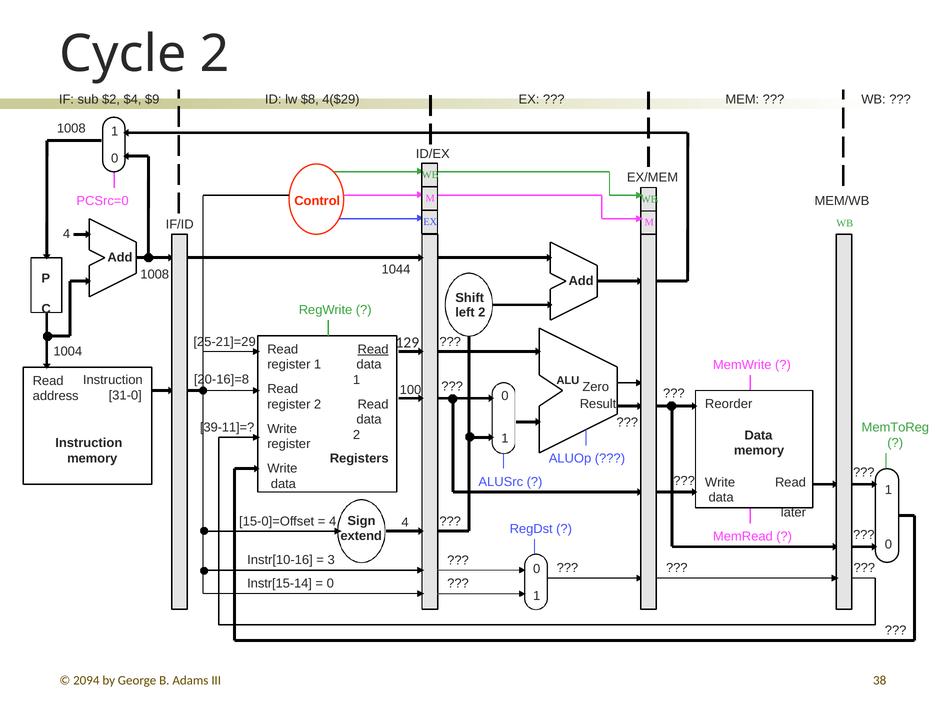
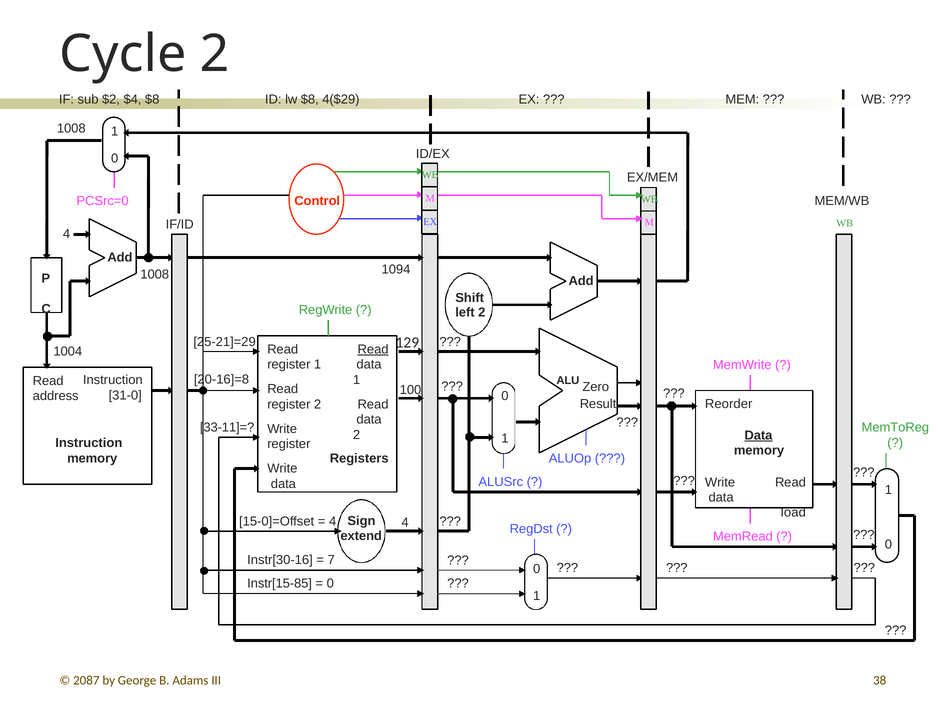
$4 $9: $9 -> $8 (152, 100)
1044: 1044 -> 1094 (396, 269)
39-11]=: 39-11]= -> 33-11]= (227, 428)
Data underline: none -> present (758, 436)
later: later -> load (793, 513)
Instr[10-16: Instr[10-16 -> Instr[30-16 (280, 560)
3: 3 -> 7 (331, 560)
Instr[15-14: Instr[15-14 -> Instr[15-85 (280, 584)
2094: 2094 -> 2087 (86, 681)
